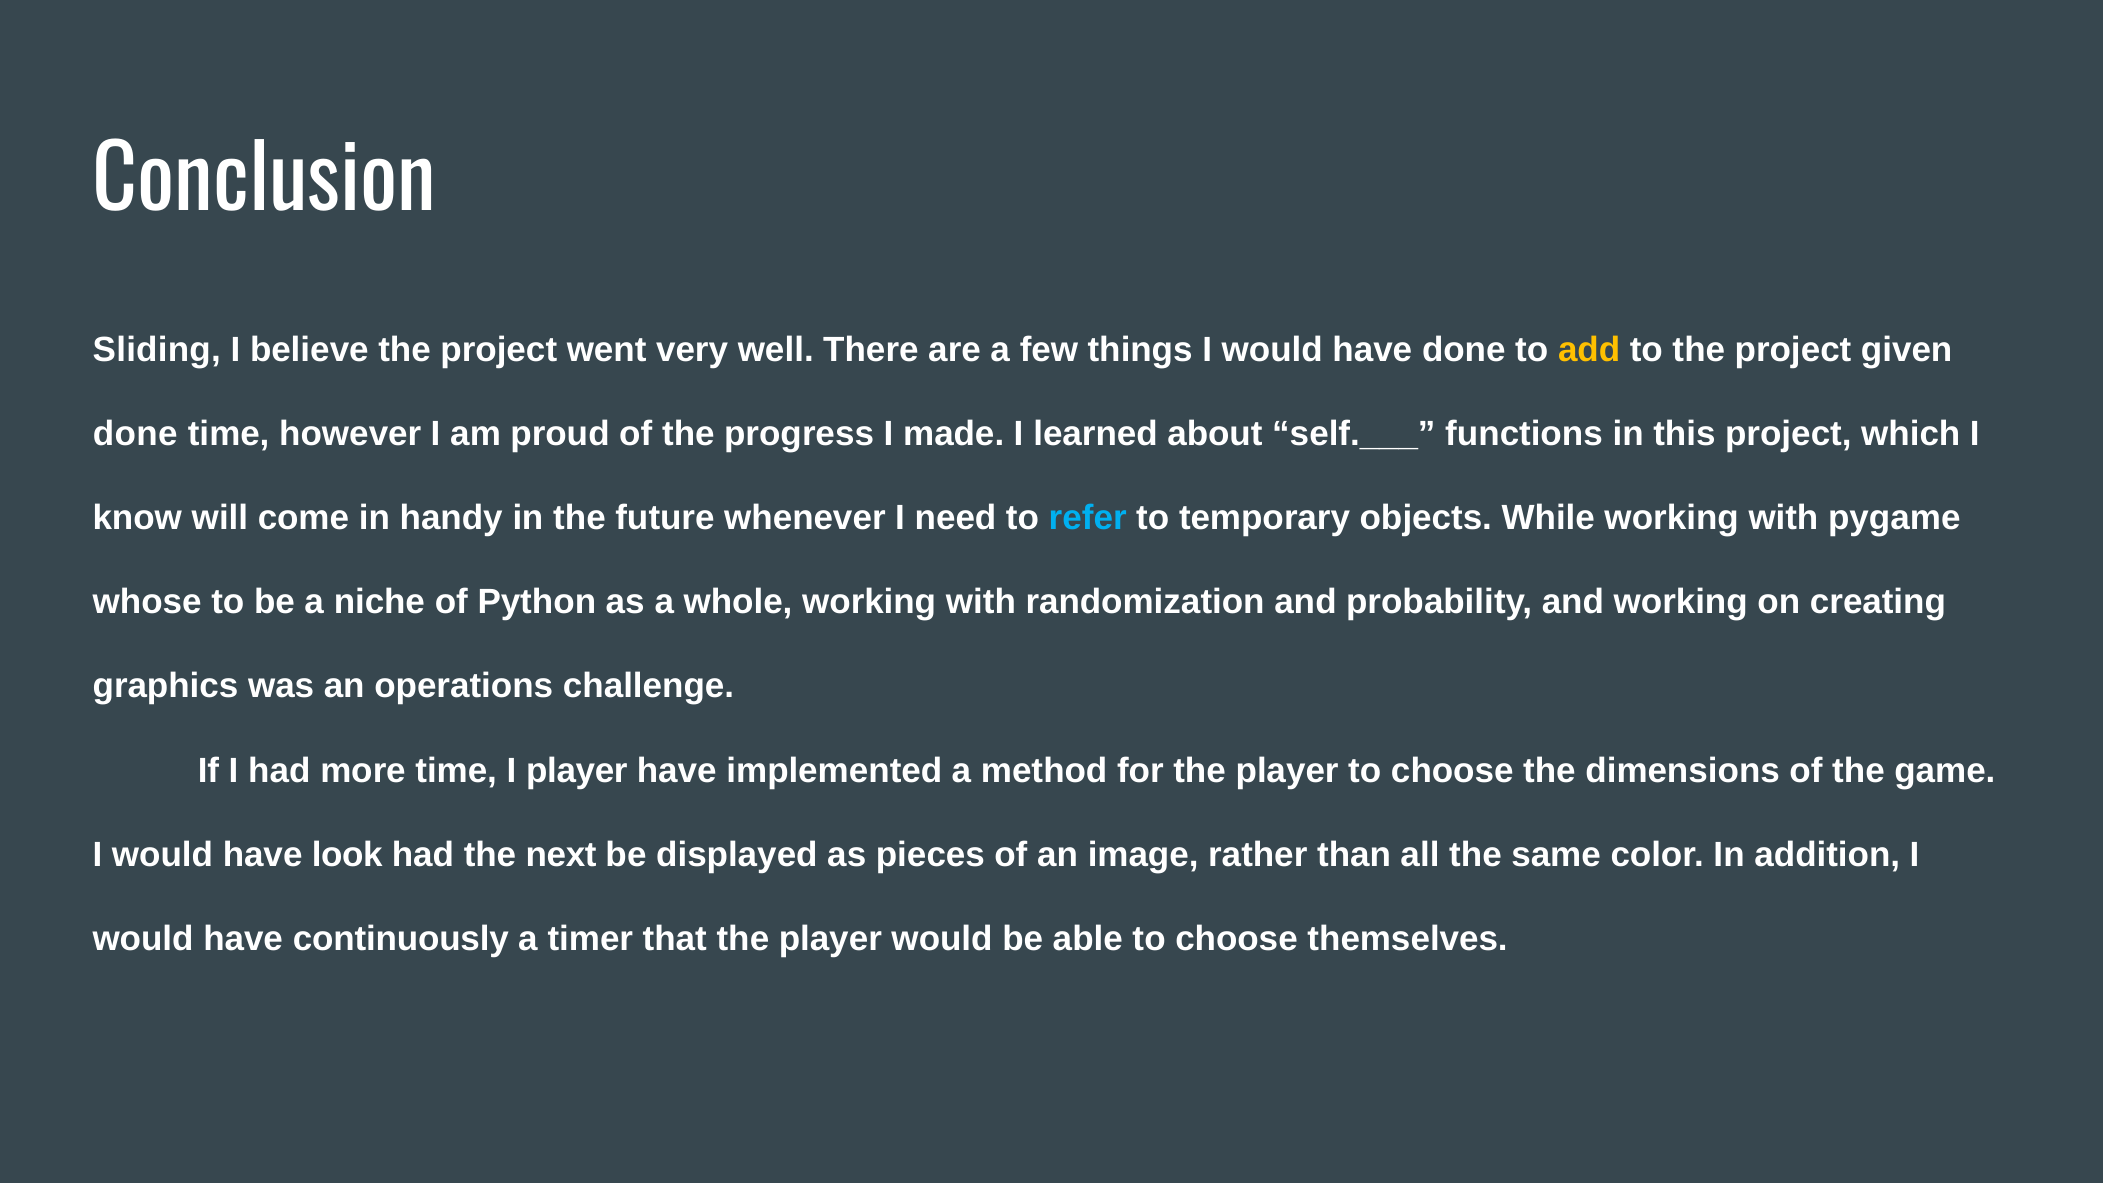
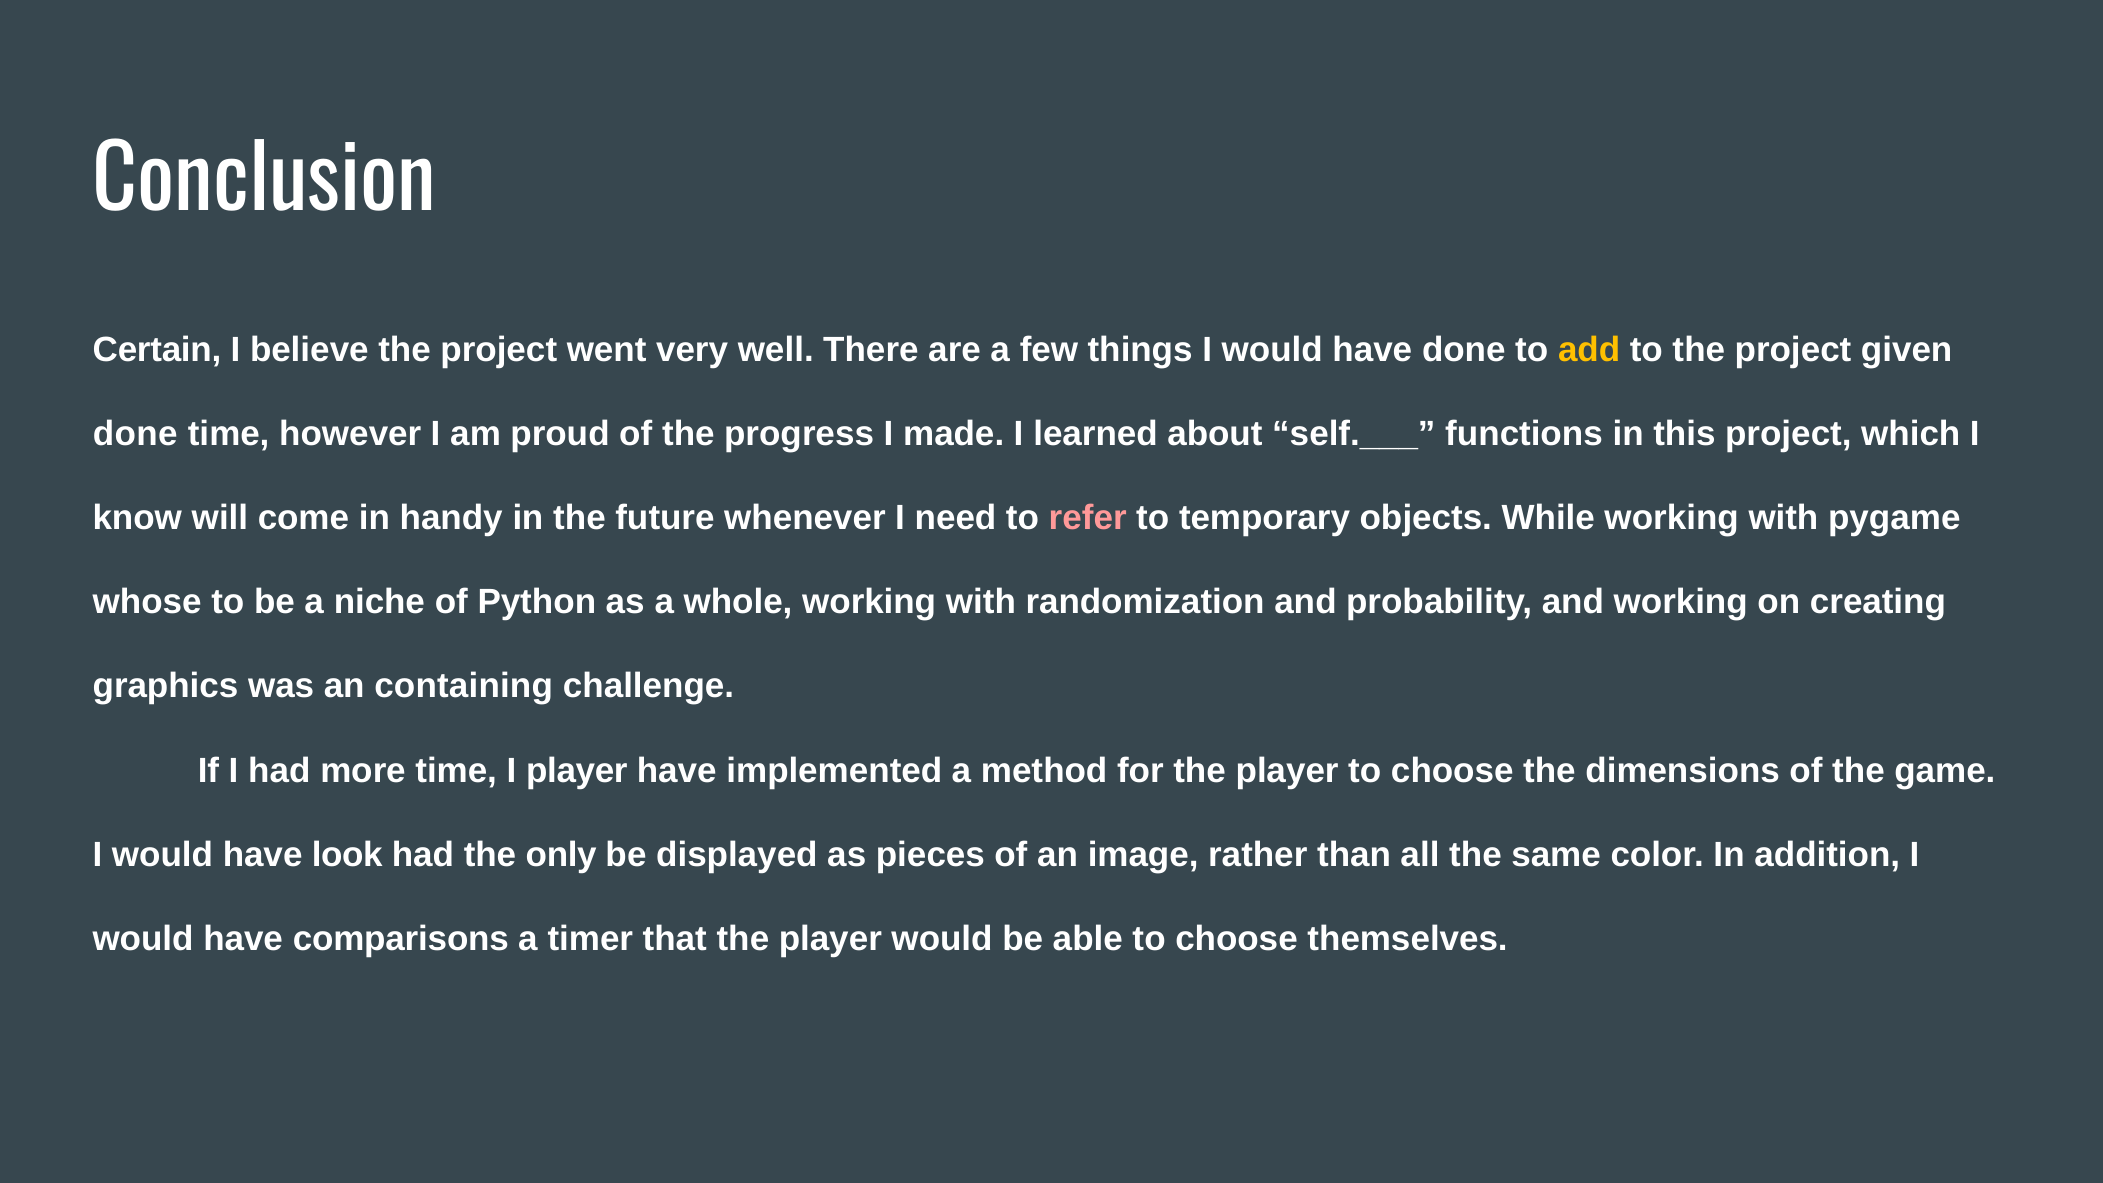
Sliding: Sliding -> Certain (157, 350)
refer colour: light blue -> pink (1088, 518)
operations: operations -> containing (464, 686)
next: next -> only (561, 855)
continuously: continuously -> comparisons (401, 939)
